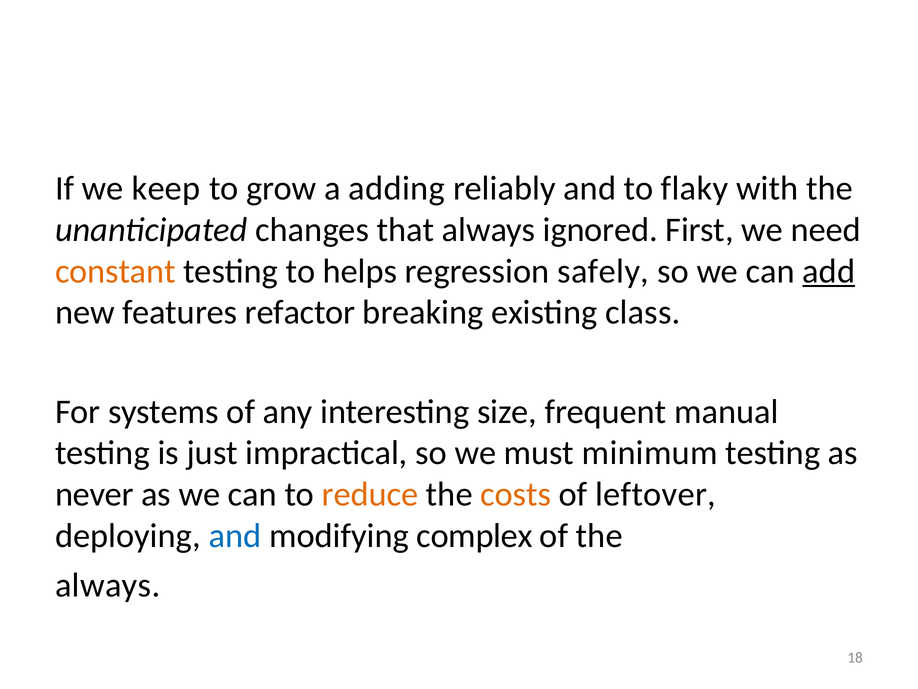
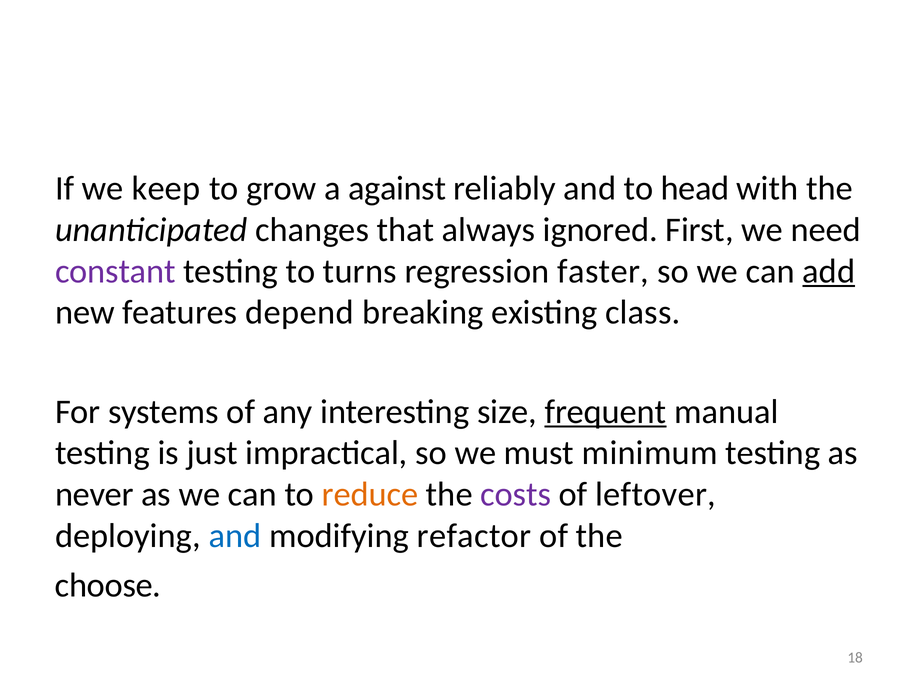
adding: adding -> against (397, 188)
flaky: flaky -> head (695, 188)
constant colour: orange -> purple (115, 271)
helps: helps -> turns (360, 271)
safely: safely -> faster (603, 271)
refactor: refactor -> depend (300, 312)
frequent underline: none -> present (606, 411)
costs colour: orange -> purple (516, 494)
complex: complex -> refactor (474, 535)
always: always -> choose (108, 585)
